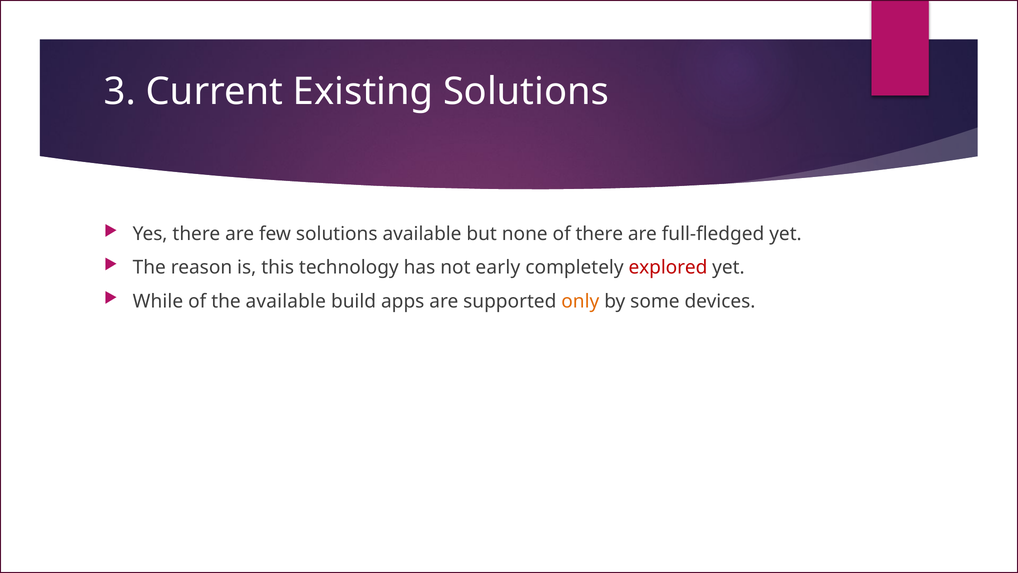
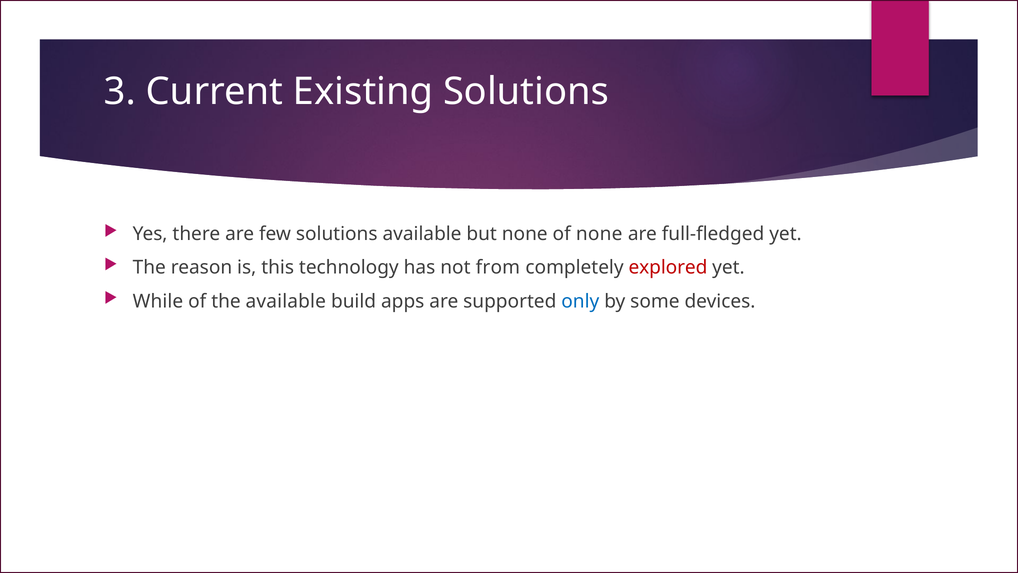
of there: there -> none (599, 234)
early: early -> from (498, 268)
only colour: orange -> blue (580, 301)
